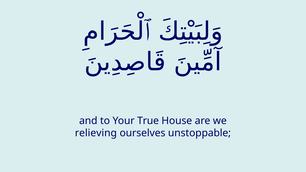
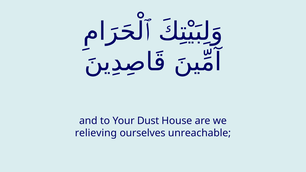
True: True -> Dust (148, 121)
unstoppable: unstoppable -> unreachable (200, 133)
